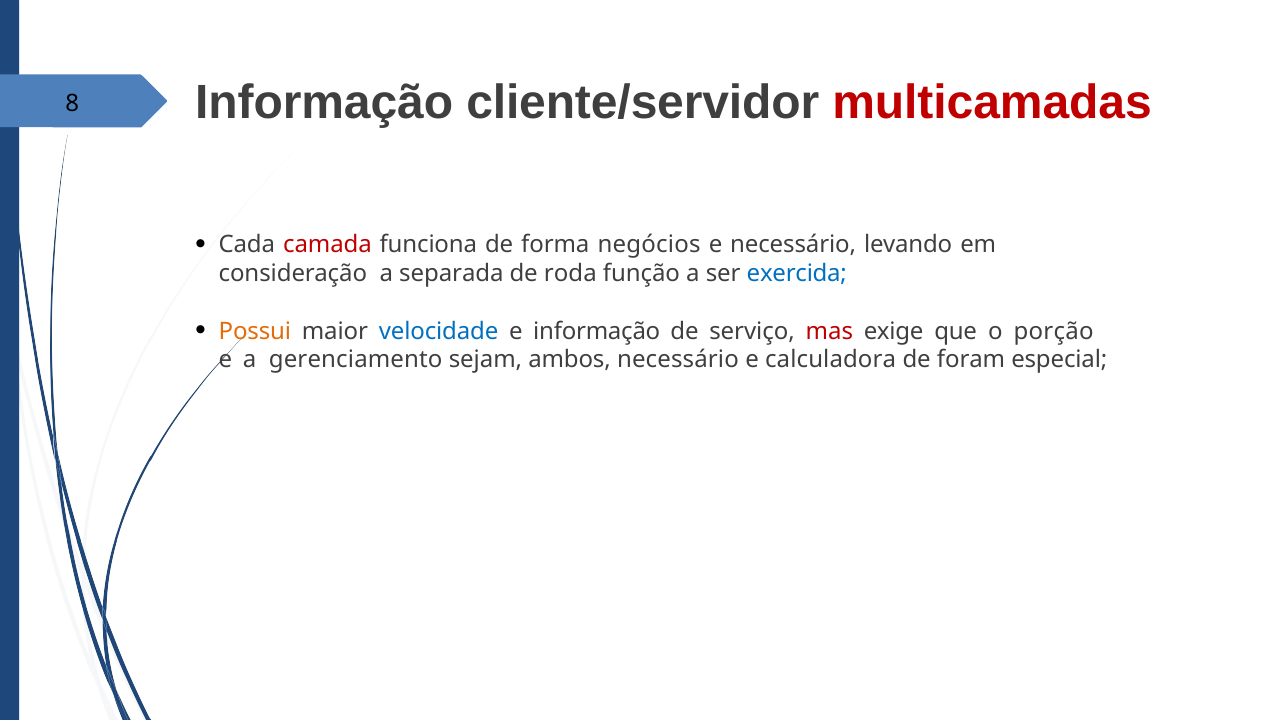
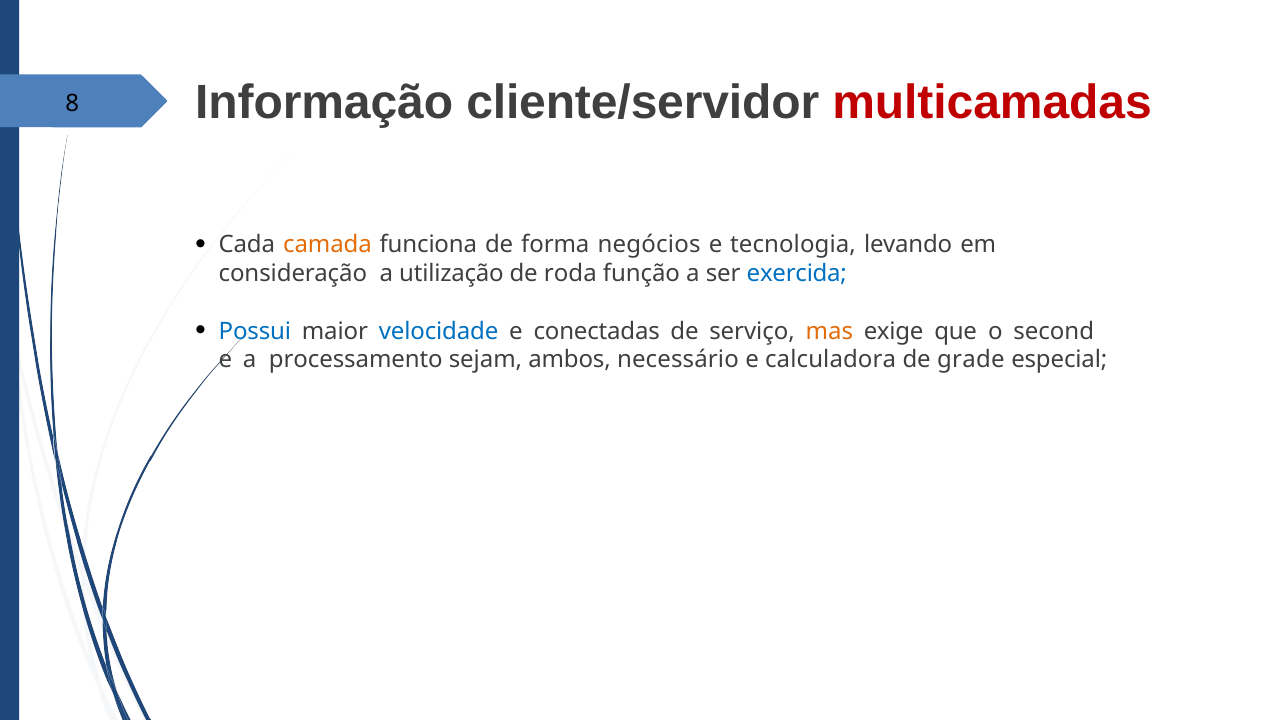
camada colour: red -> orange (327, 245)
e necessário: necessário -> tecnologia (793, 245)
separada: separada -> utilização (451, 274)
Possui colour: orange -> blue (255, 331)
e informação: informação -> conectadas (597, 331)
mas colour: red -> orange (829, 331)
porção: porção -> second (1054, 331)
gerenciamento: gerenciamento -> processamento (356, 360)
foram: foram -> grade (971, 360)
